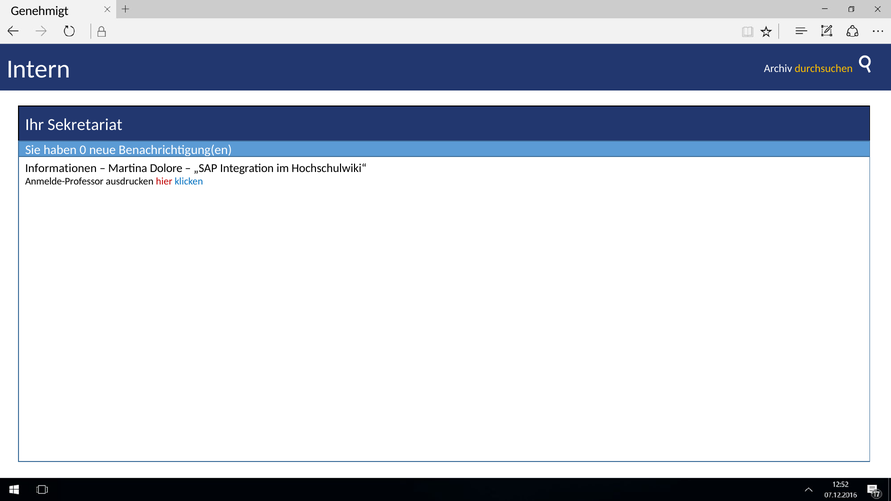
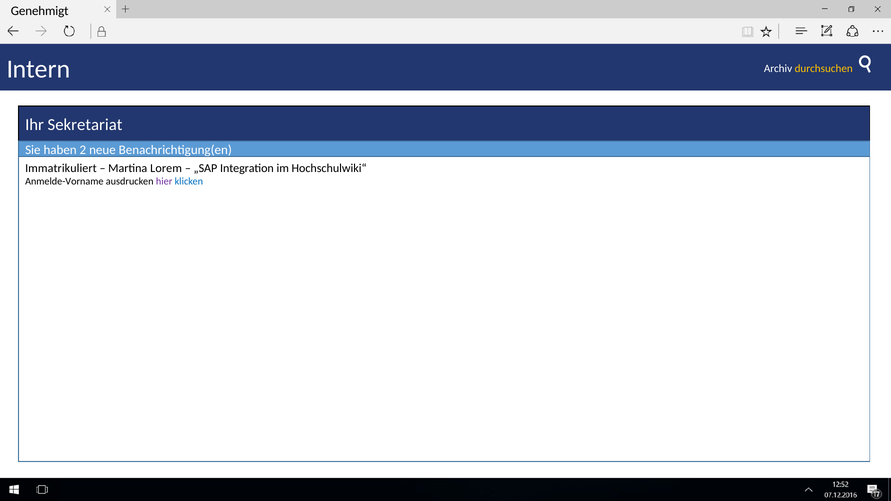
0: 0 -> 2 (83, 150)
Informationen: Informationen -> Immatrikuliert (61, 168)
Dolore: Dolore -> Lorem (166, 168)
Anmelde-Professor: Anmelde-Professor -> Anmelde-Vorname (64, 181)
hier colour: red -> purple (164, 181)
